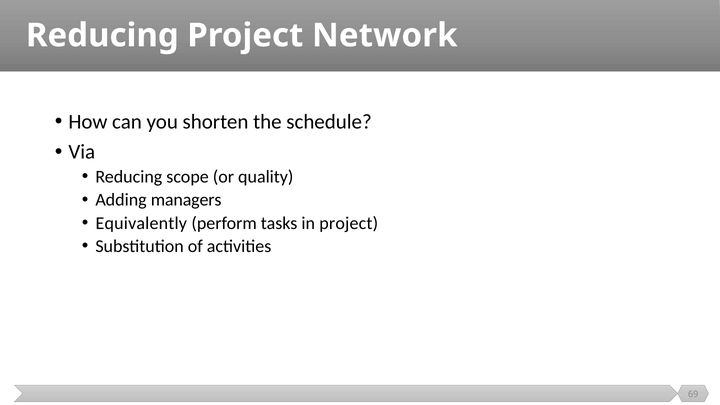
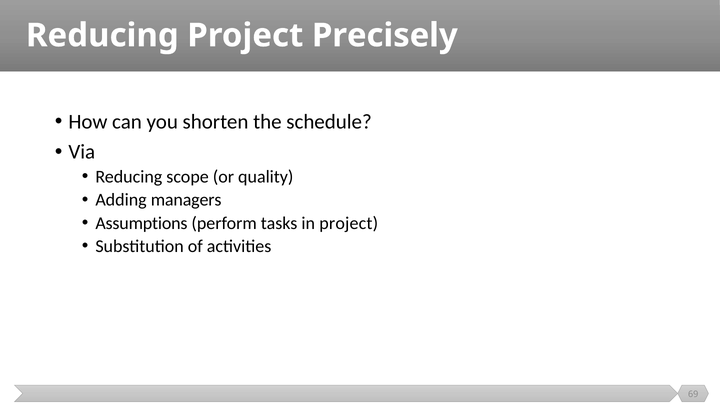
Network: Network -> Precisely (385, 35)
Equivalently: Equivalently -> Assumptions (141, 223)
